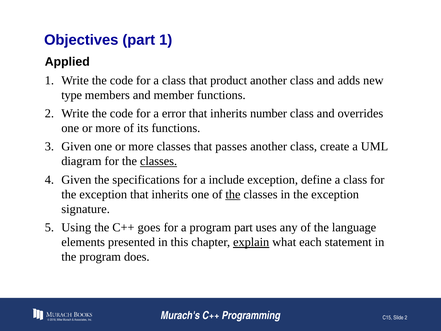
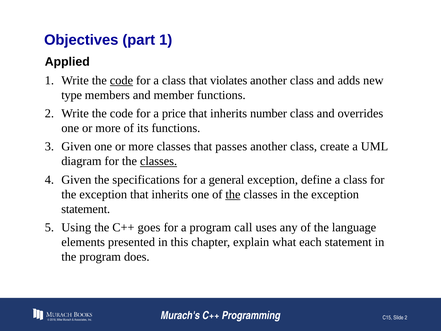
code underline: none -> present (121, 80)
product: product -> violates (229, 80)
error: error -> price (174, 113)
include: include -> general (227, 180)
signature: signature -> statement (86, 209)
program part: part -> call (243, 227)
explain underline: present -> none (251, 242)
